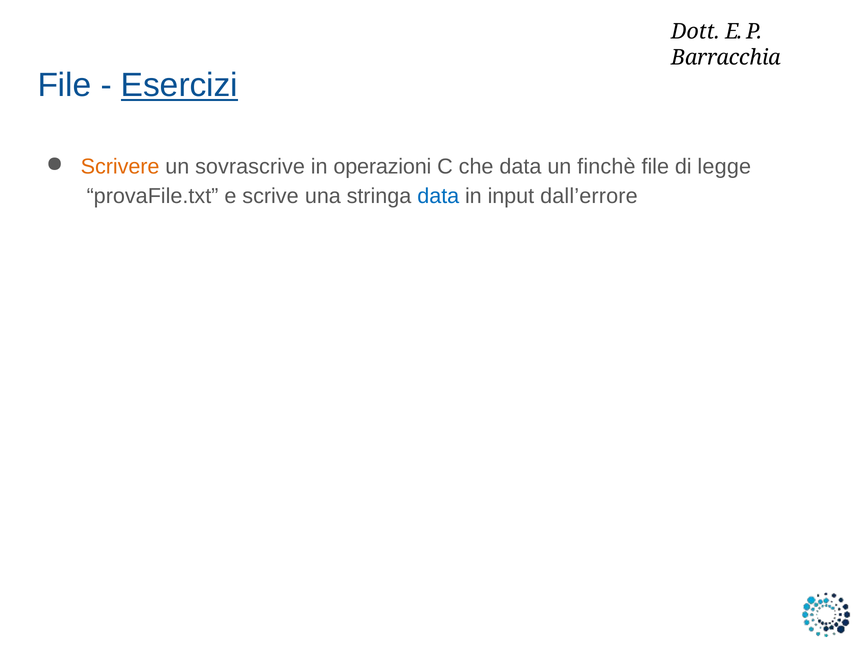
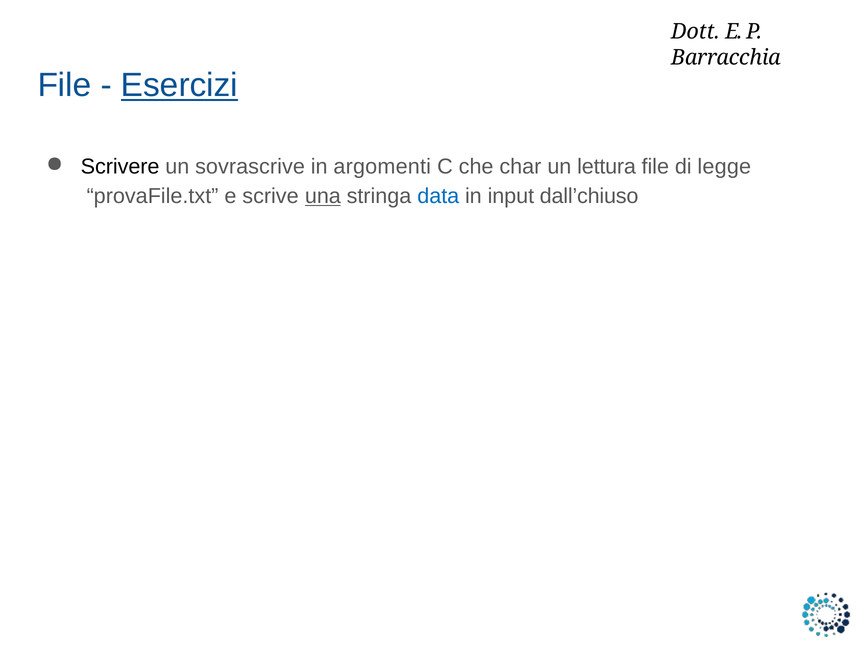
Scrivere colour: orange -> black (120, 167)
operazioni: operazioni -> argomenti (382, 167)
che data: data -> char (520, 167)
finchè: finchè -> lettura (607, 167)
una underline: none -> present (323, 196)
dall’errore: dall’errore -> dall’chiuso (589, 196)
